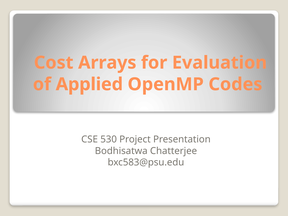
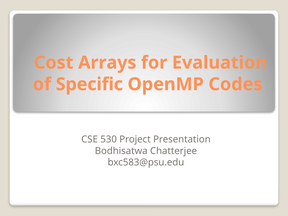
Applied: Applied -> Specific (89, 84)
